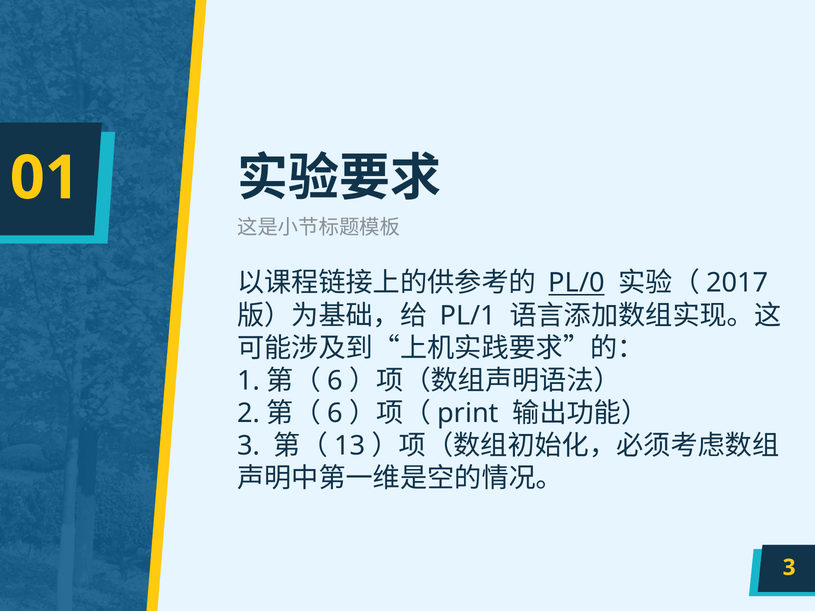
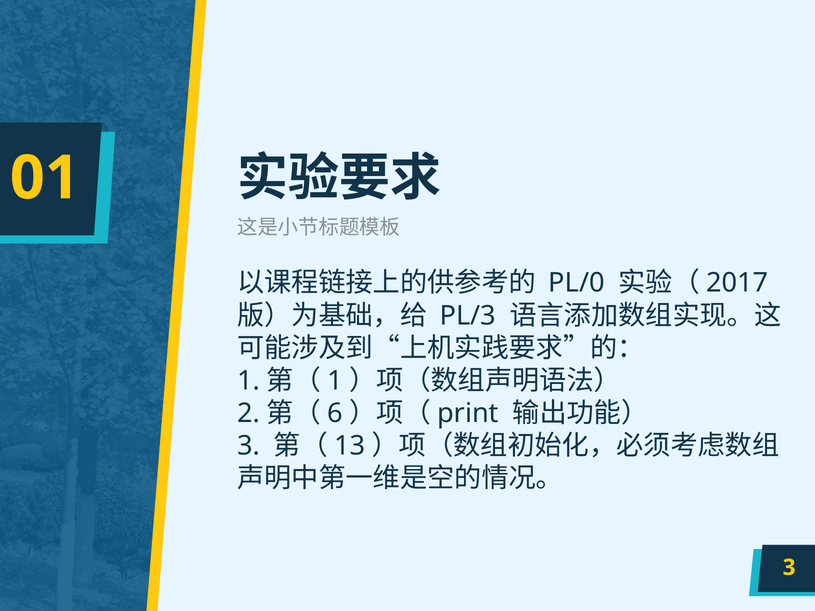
PL/0 underline: present -> none (577, 283)
PL/1: PL/1 -> PL/3 (468, 316)
6: 6 -> 1 (335, 381)
